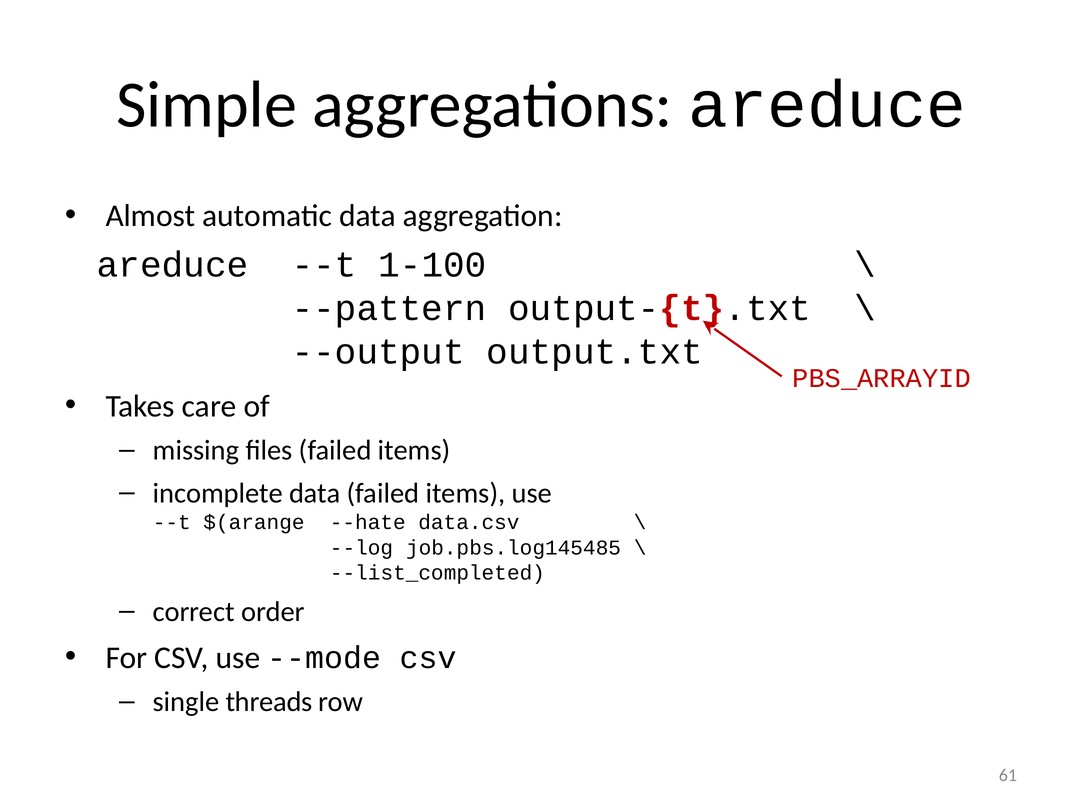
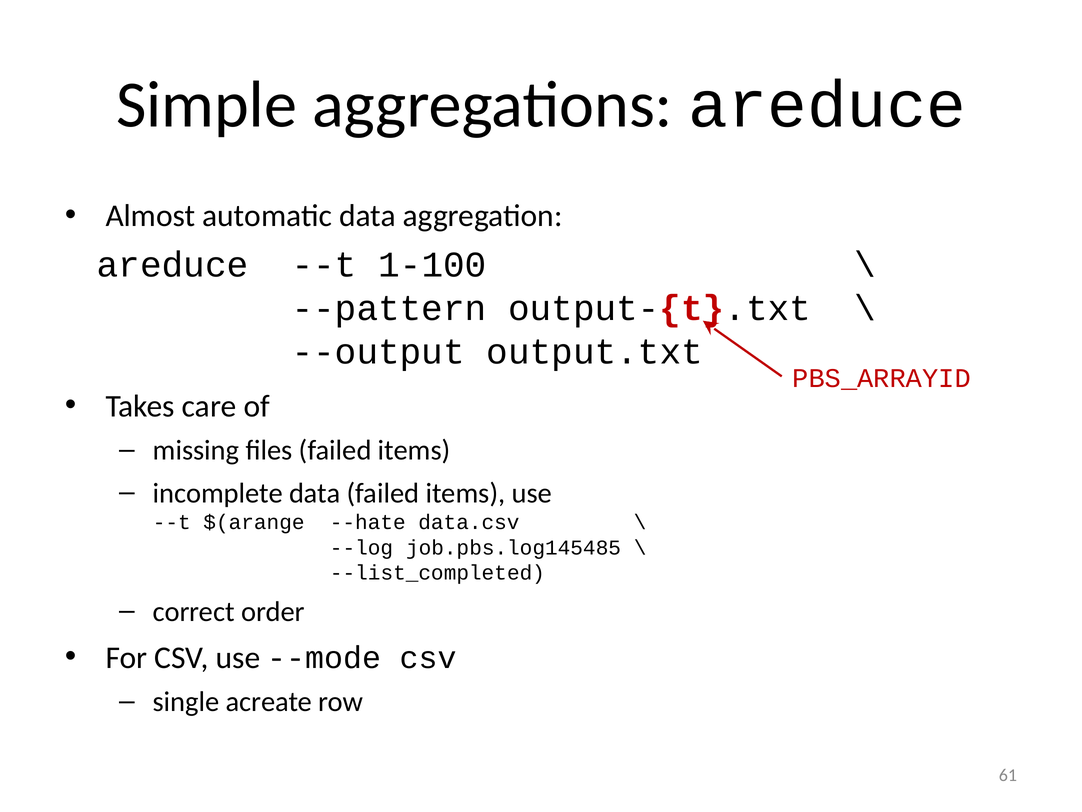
threads: threads -> acreate (269, 702)
